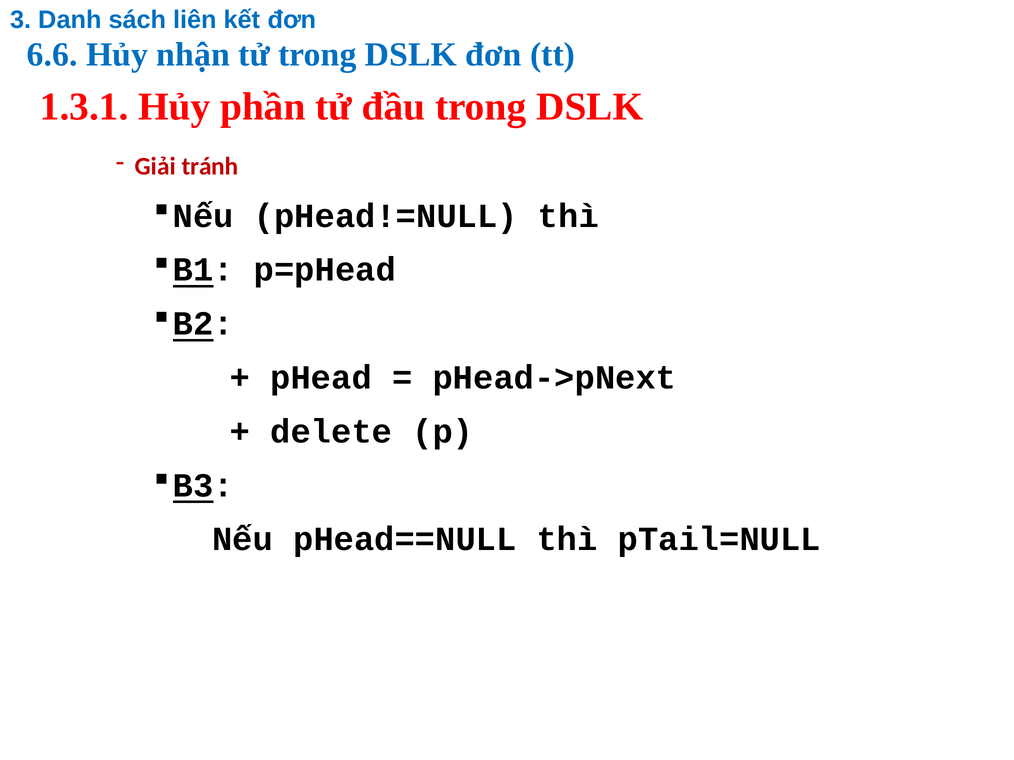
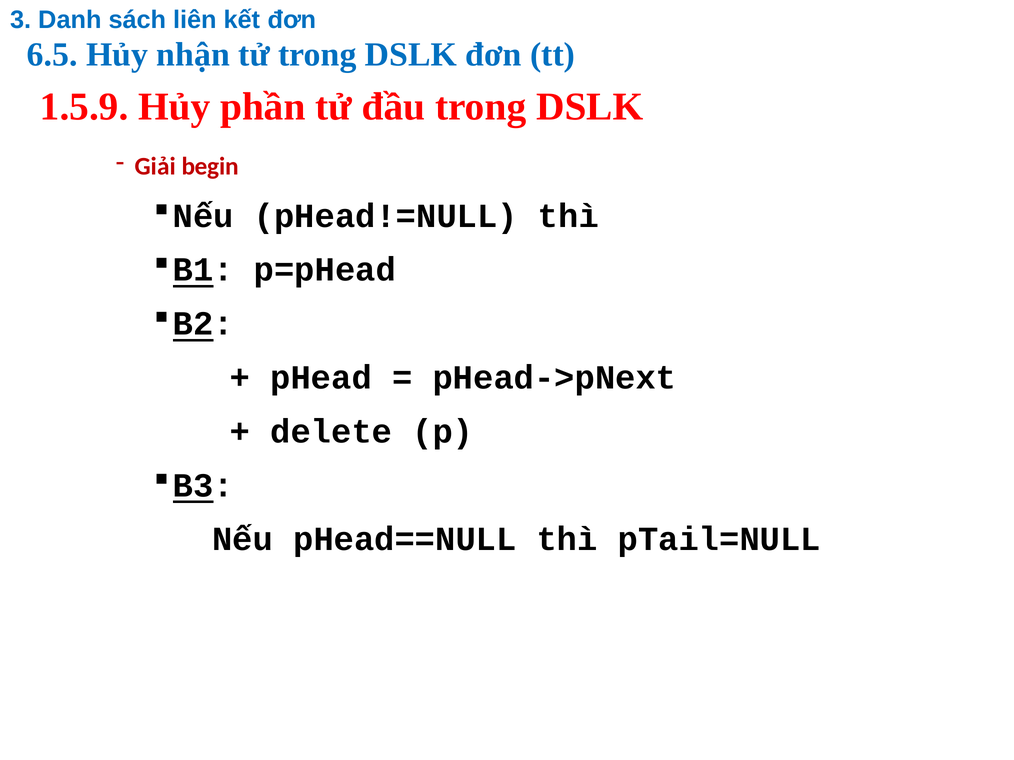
6.6: 6.6 -> 6.5 (52, 55)
1.3.1: 1.3.1 -> 1.5.9 (84, 107)
tránh: tránh -> begin (210, 167)
